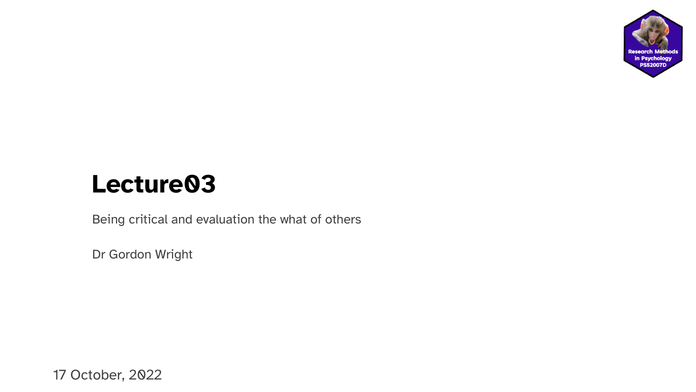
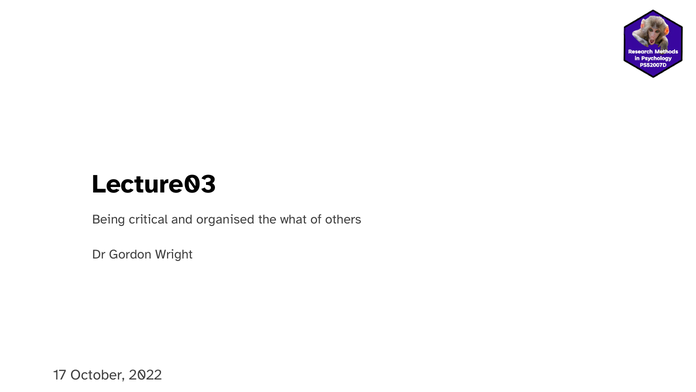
evaluation: evaluation -> organised (225, 219)
